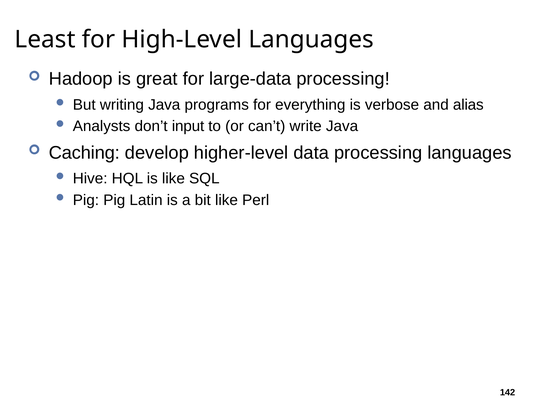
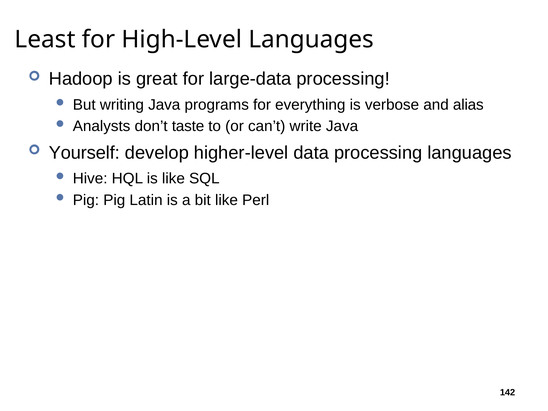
input: input -> taste (188, 126)
Caching: Caching -> Yourself (84, 153)
